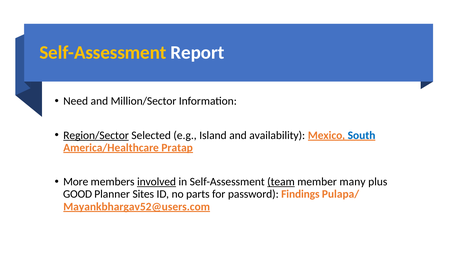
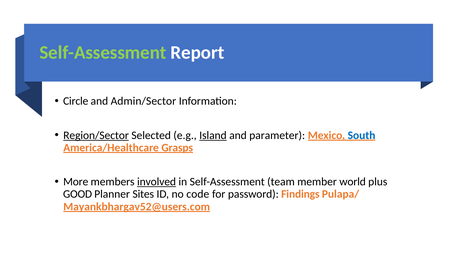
Self-Assessment colour: yellow -> light green (103, 53)
Need: Need -> Circle (76, 101)
Million/Sector: Million/Sector -> Admin/Sector (143, 101)
Island underline: none -> present (213, 135)
availability: availability -> parameter (277, 135)
Pratap: Pratap -> Grasps (177, 148)
team underline: present -> none (281, 182)
many: many -> world (353, 182)
parts: parts -> code (198, 194)
